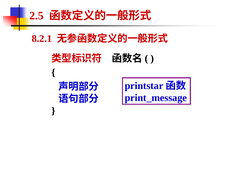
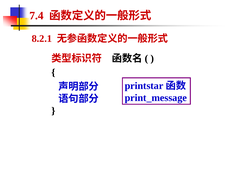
2.5: 2.5 -> 7.4 (37, 16)
